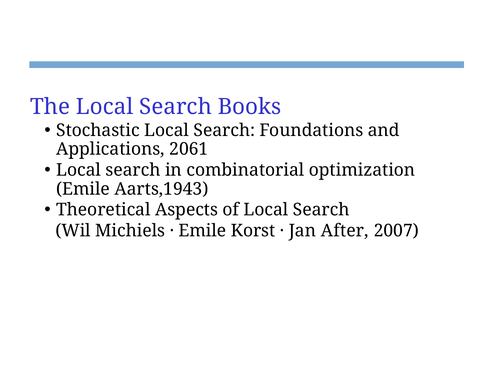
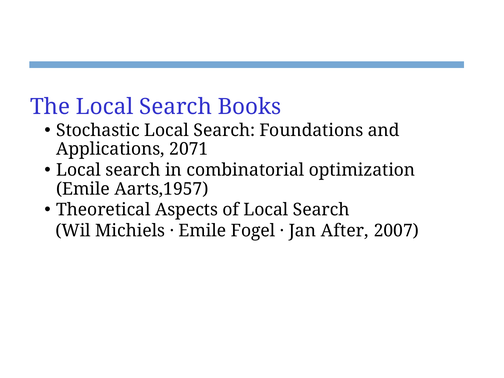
2061: 2061 -> 2071 (189, 149)
Aarts,1943: Aarts,1943 -> Aarts,1957 (161, 189)
Korst: Korst -> Fogel (253, 231)
